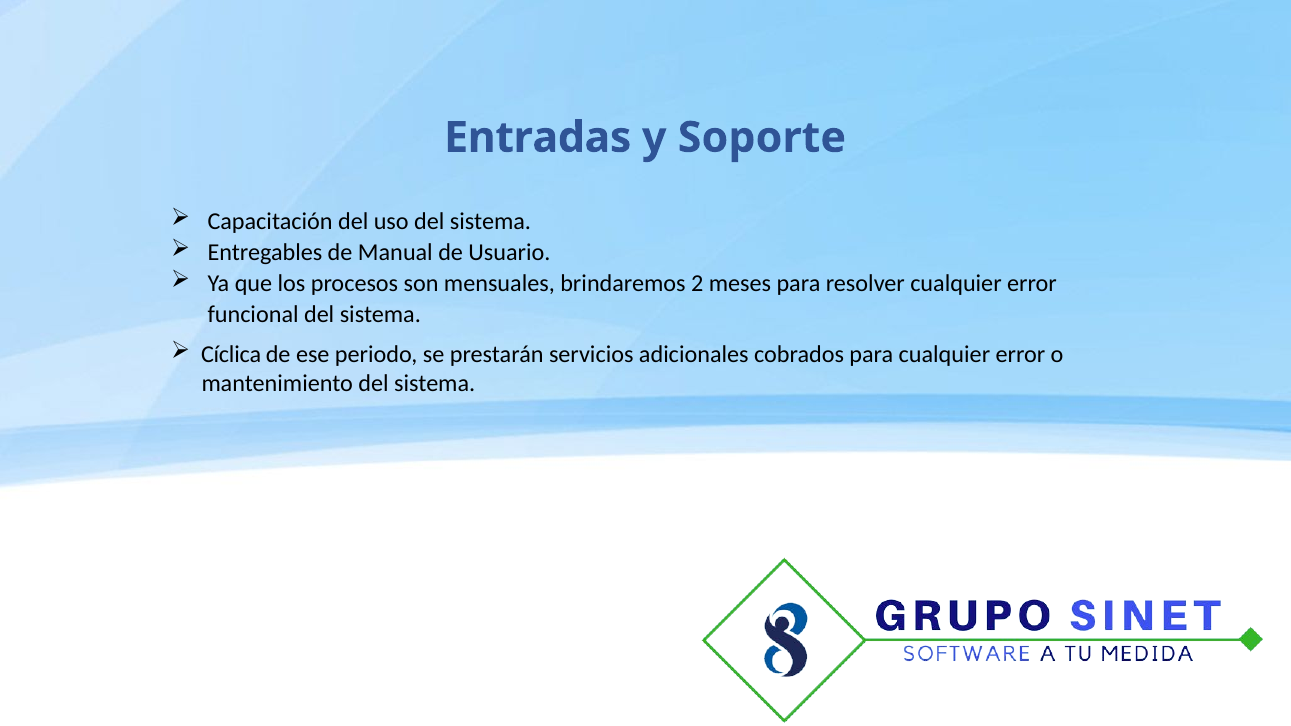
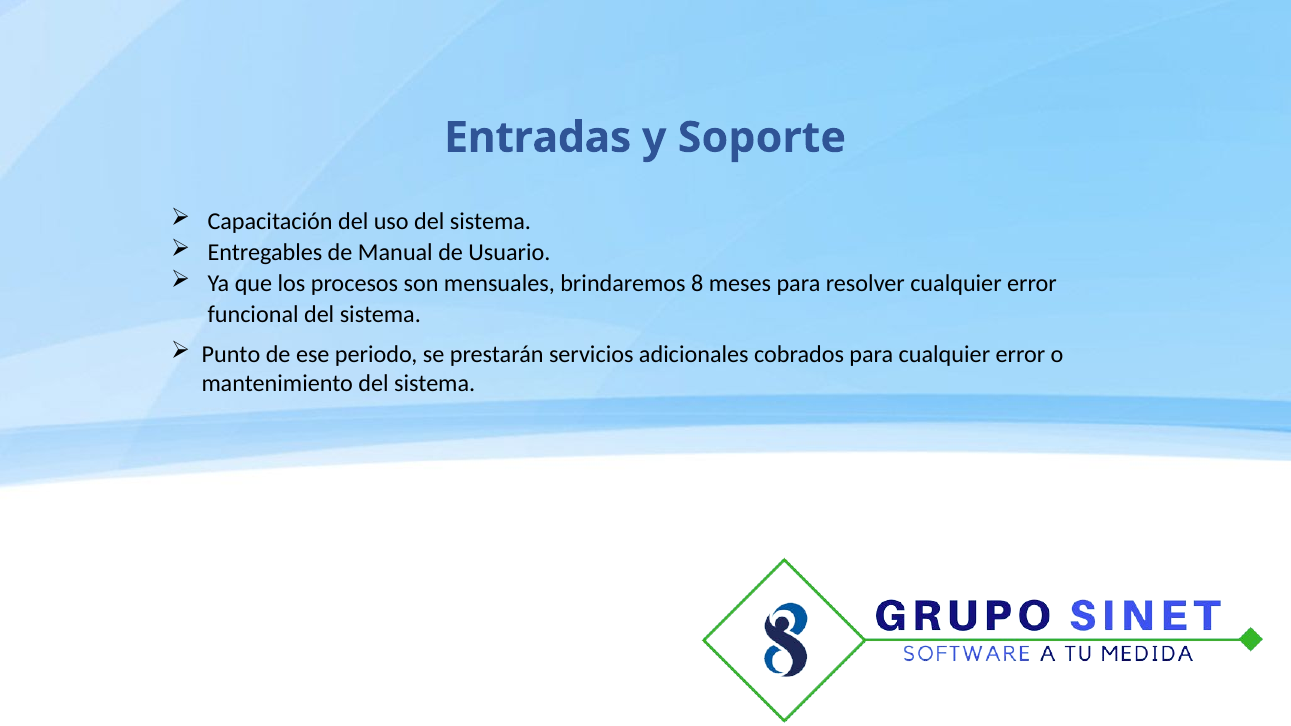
2: 2 -> 8 (697, 284)
Cíclica: Cíclica -> Punto (231, 354)
